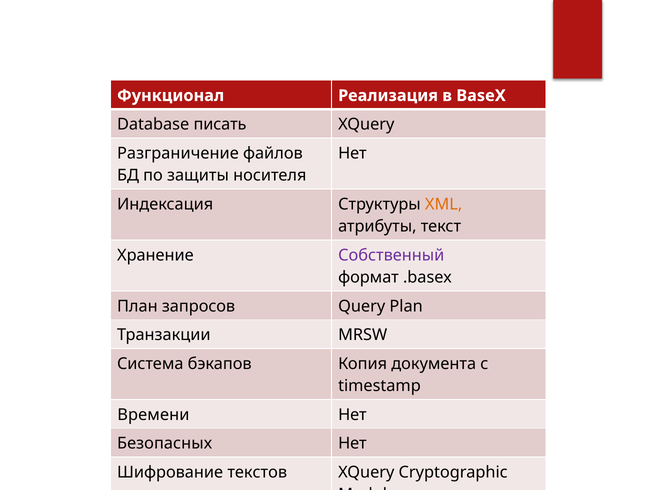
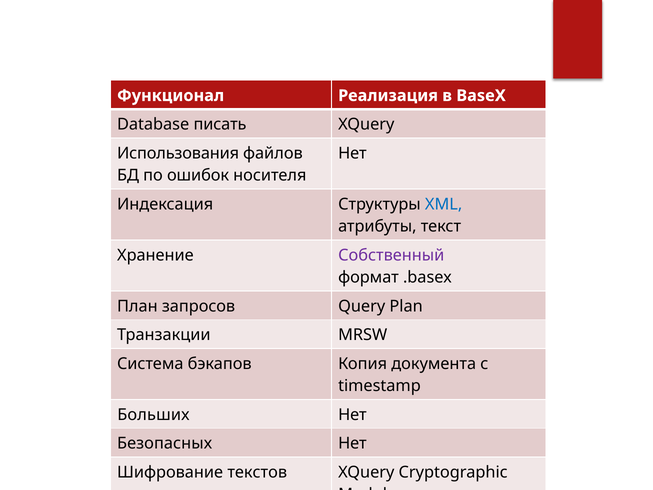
Разграничение: Разграничение -> Использования (178, 153)
защиты: защиты -> ошибок (198, 175)
XML colour: orange -> blue (444, 204)
Времени: Времени -> Больших (153, 415)
